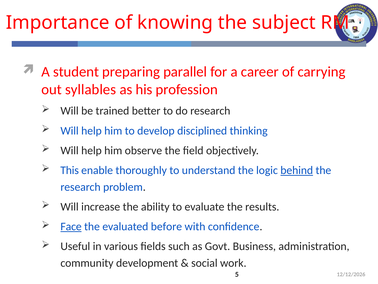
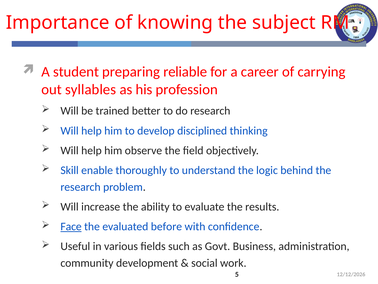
parallel: parallel -> reliable (185, 72)
This: This -> Skill (70, 170)
behind underline: present -> none (297, 170)
